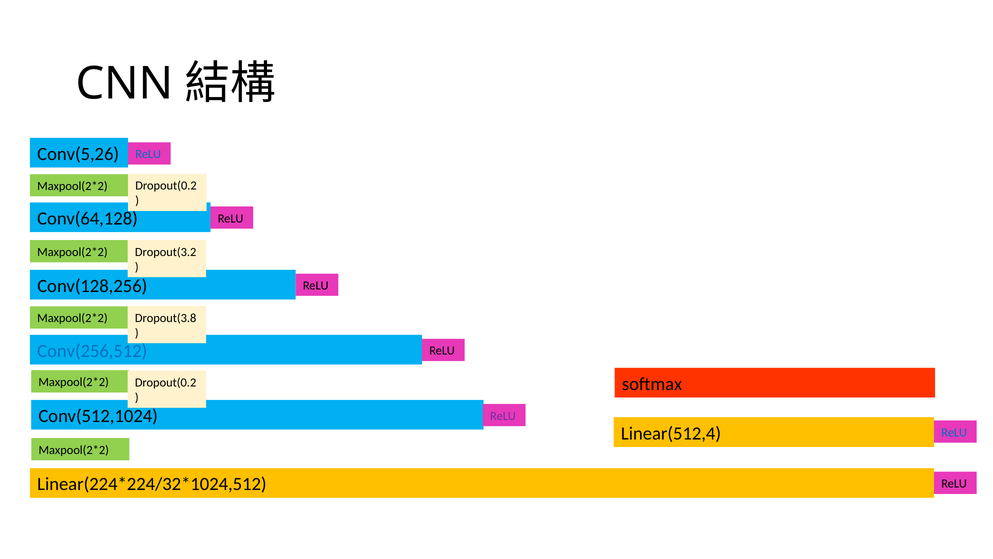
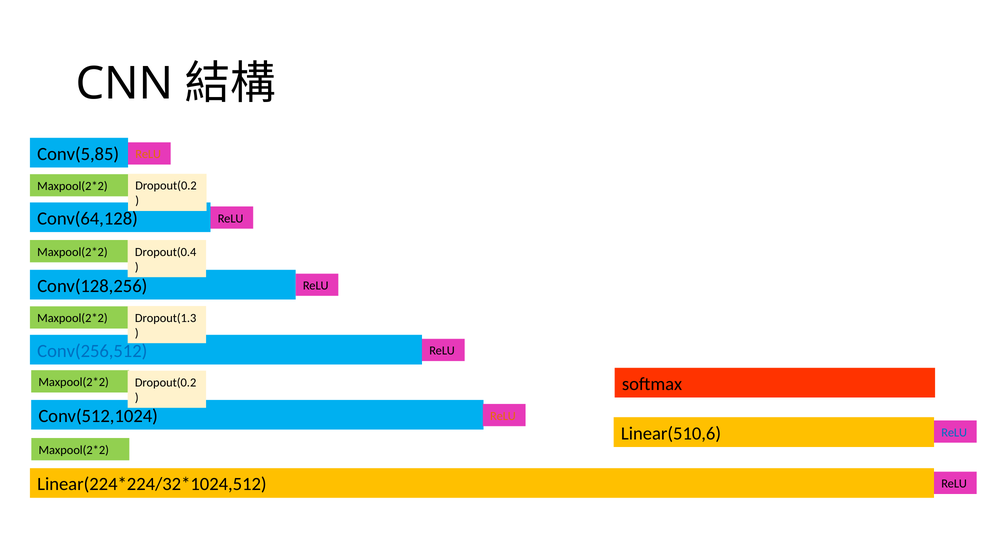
Conv(5,26: Conv(5,26 -> Conv(5,85 (78, 154)
ReLU colour: blue -> orange (148, 154)
Dropout(3.2: Dropout(3.2 -> Dropout(0.4 (166, 252)
Dropout(3.8: Dropout(3.8 -> Dropout(1.3 (166, 318)
ReLU colour: purple -> orange (503, 416)
Linear(512,4: Linear(512,4 -> Linear(510,6 (671, 433)
